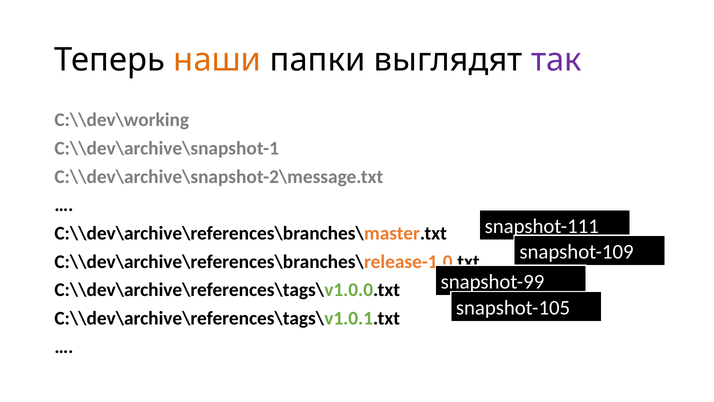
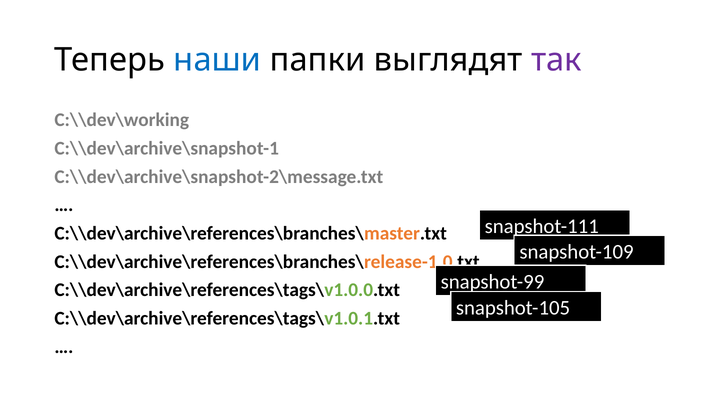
наши colour: orange -> blue (217, 60)
